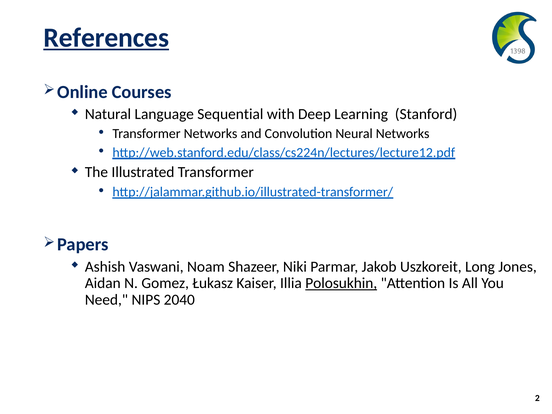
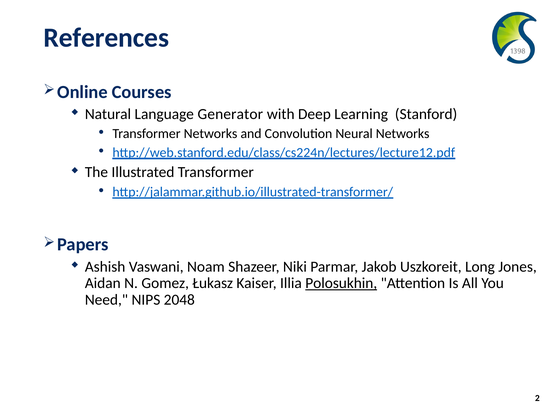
References underline: present -> none (106, 38)
Sequential: Sequential -> Generator (230, 114)
2040: 2040 -> 2048 (179, 300)
